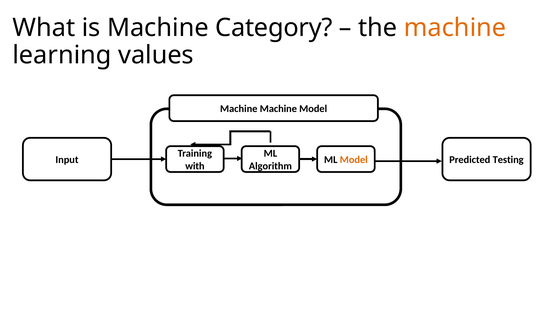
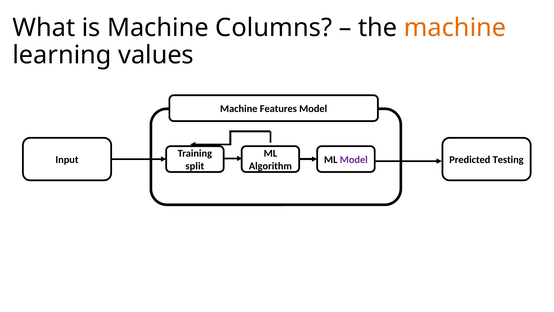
Category: Category -> Columns (274, 28)
Machine Machine: Machine -> Features (278, 109)
Model colour: orange -> purple (354, 160)
with: with -> split (195, 166)
